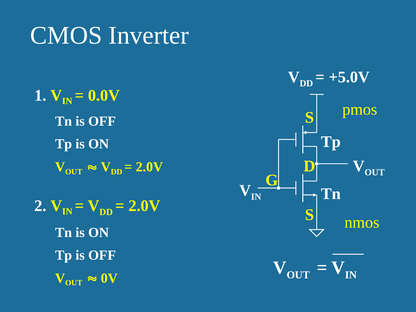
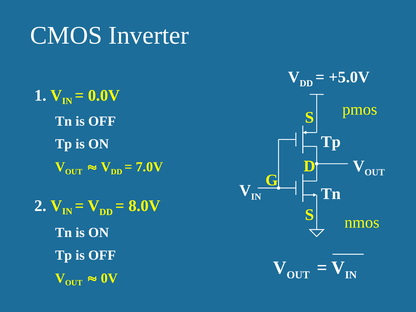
2.0V: 2.0V -> 7.0V (149, 167)
2.0V: 2.0V -> 8.0V (144, 206)
